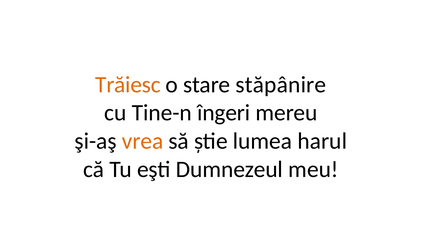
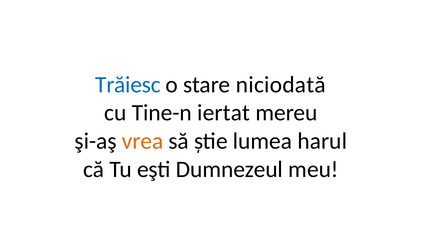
Trăiesc colour: orange -> blue (128, 84)
stăpânire: stăpânire -> niciodată (281, 84)
îngeri: îngeri -> iertat (224, 113)
